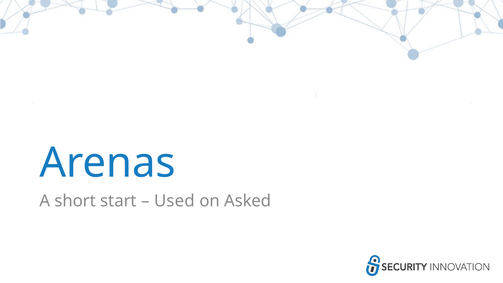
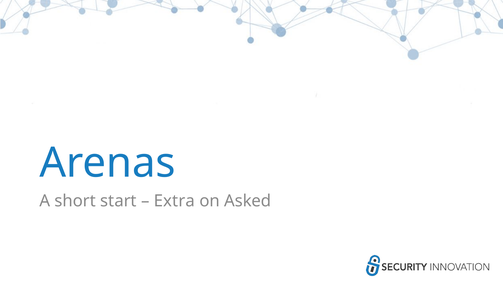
Used: Used -> Extra (174, 201)
